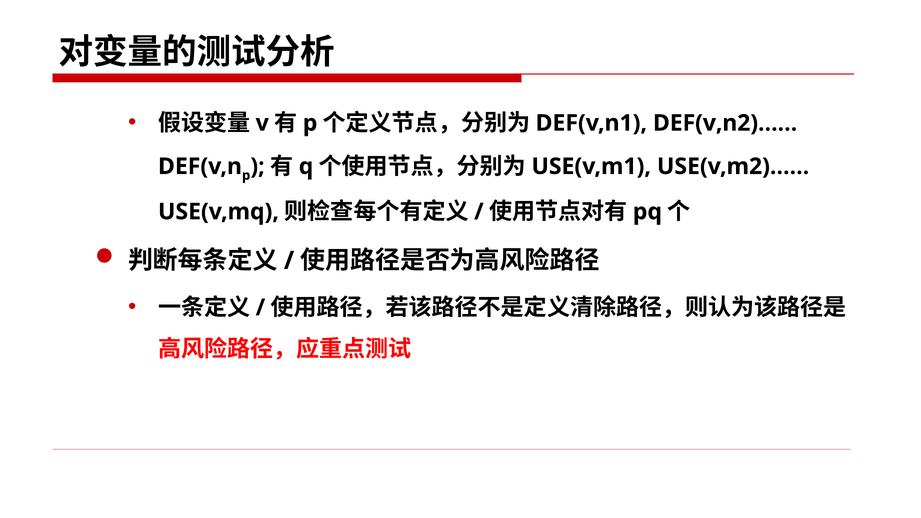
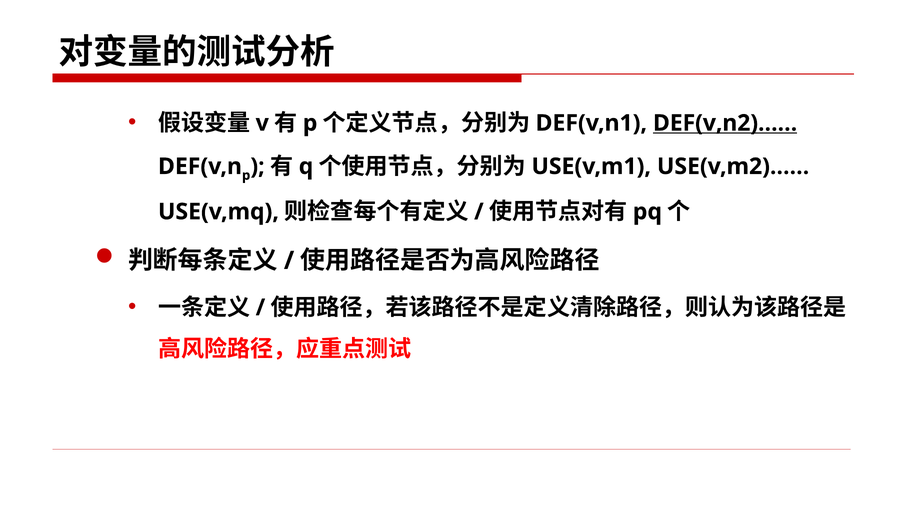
DEF(v,n2)…… underline: none -> present (725, 123)
